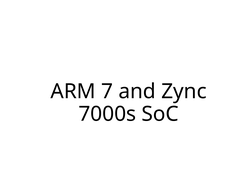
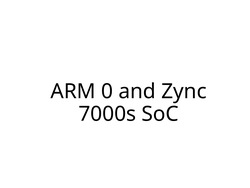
7: 7 -> 0 (107, 91)
